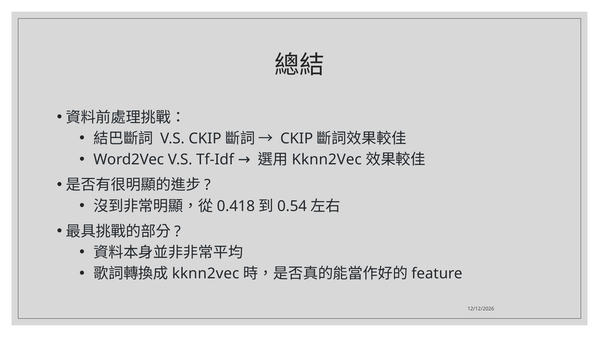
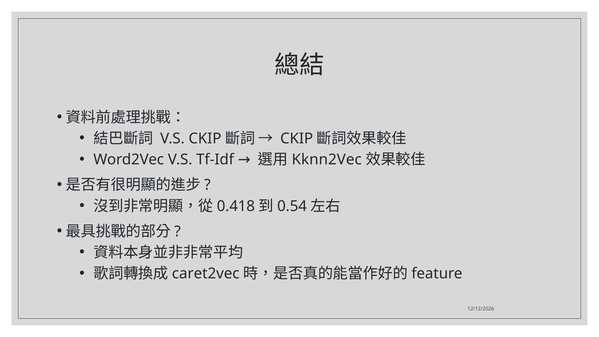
kknn2vec: kknn2vec -> caret2vec (206, 274)
